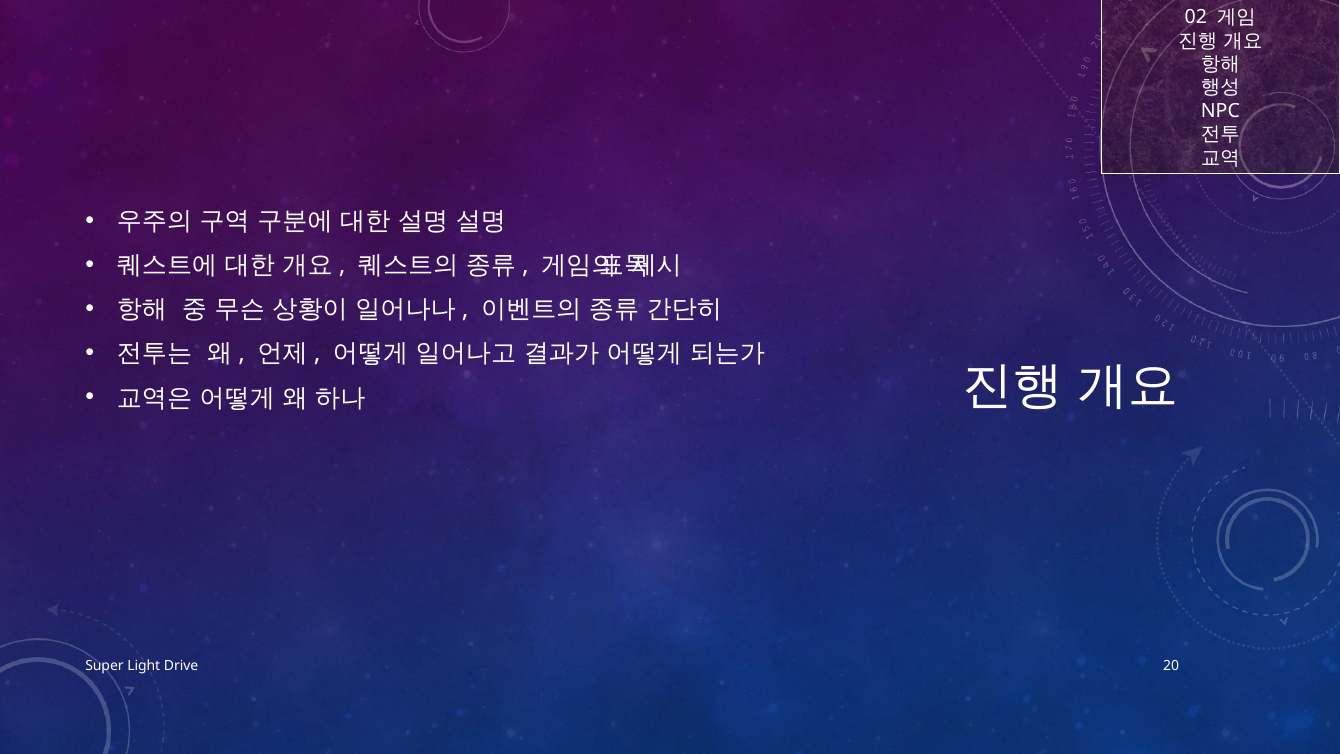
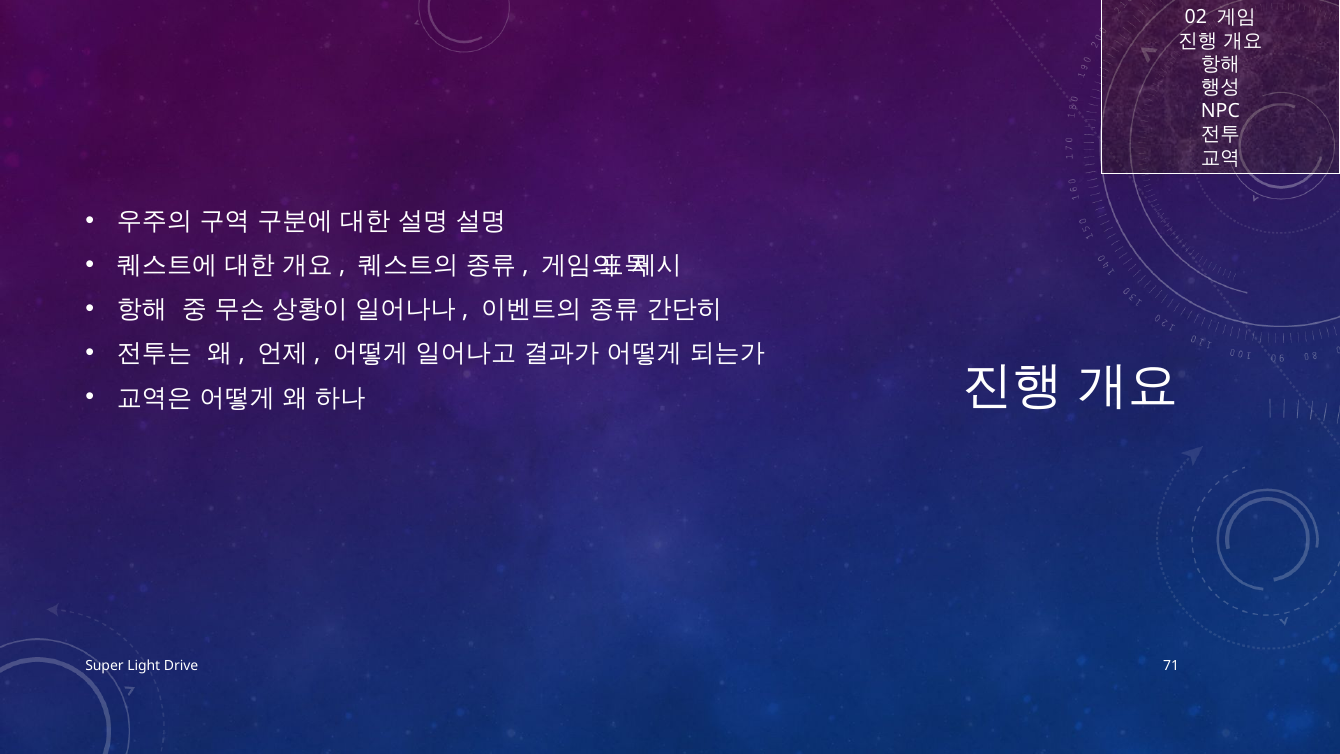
20: 20 -> 71 (1171, 666)
